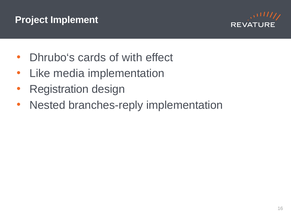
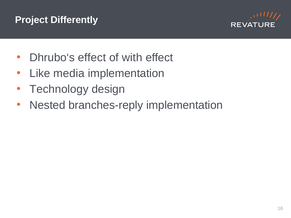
Implement: Implement -> Differently (74, 20)
Dhrubo‘s cards: cards -> effect (92, 58)
Registration: Registration -> Technology (59, 89)
